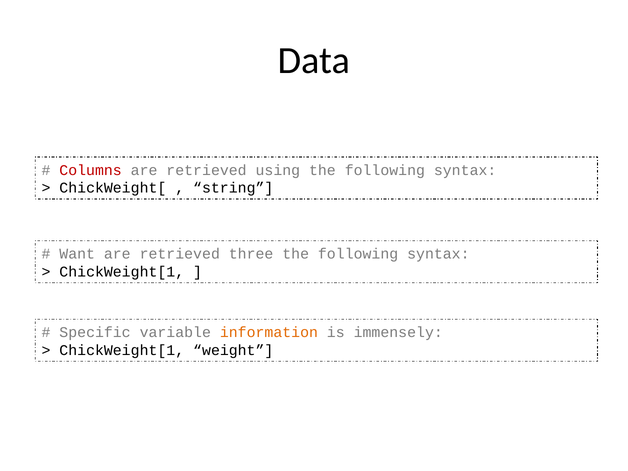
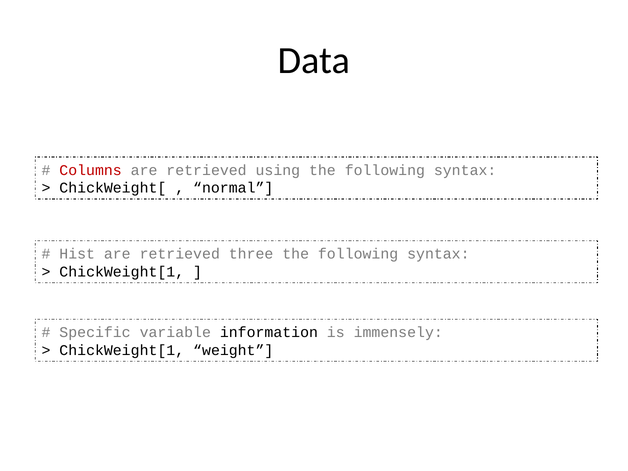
string: string -> normal (233, 188)
Want: Want -> Hist (77, 254)
information colour: orange -> black (269, 332)
